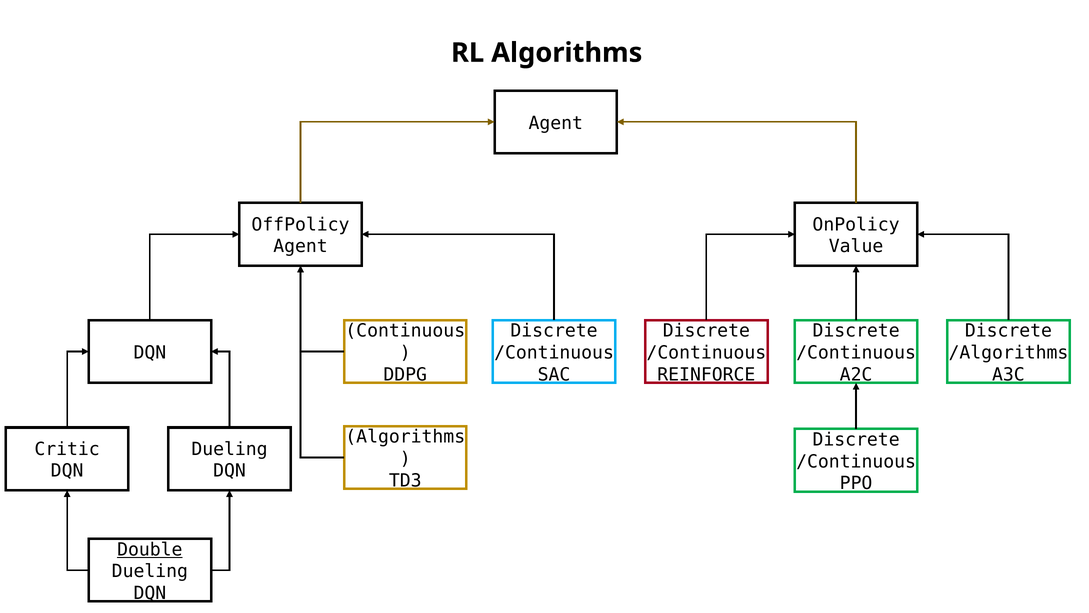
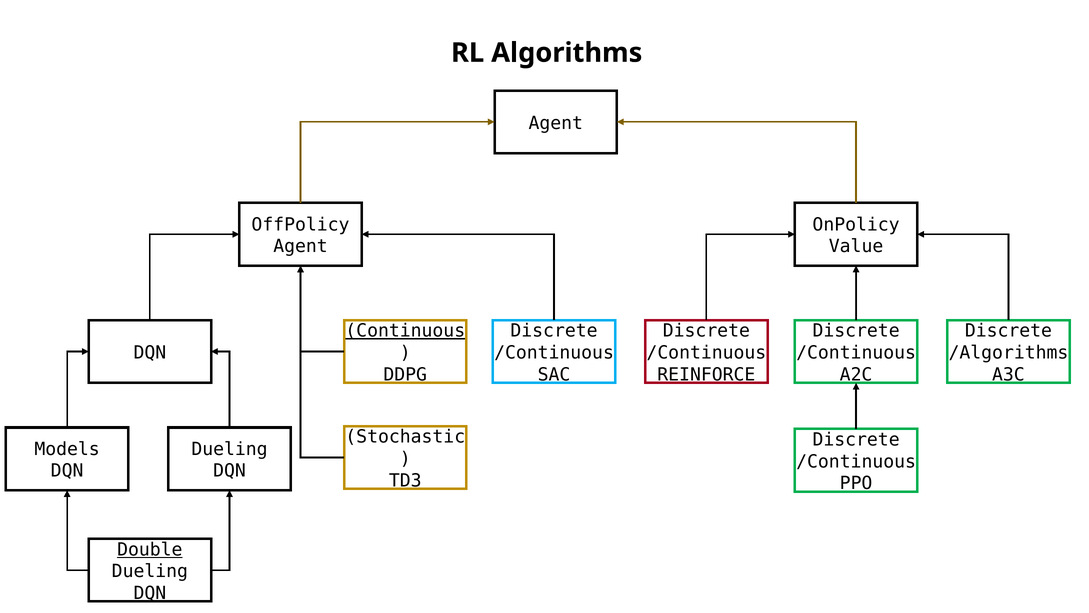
Continuous underline: none -> present (405, 331)
Algorithms: Algorithms -> Stochastic (405, 437)
Critic: Critic -> Models (67, 449)
